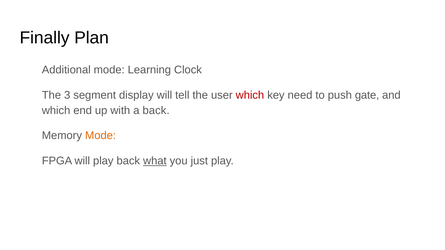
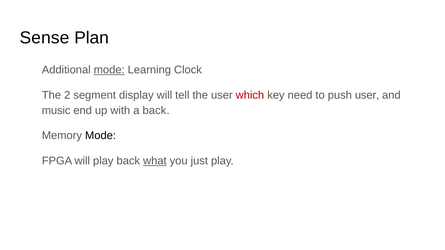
Finally: Finally -> Sense (44, 38)
mode underline: none -> present (109, 70)
3: 3 -> 2 (67, 95)
push gate: gate -> user (367, 95)
which: which -> music (56, 111)
Mode colour: orange -> black (101, 136)
